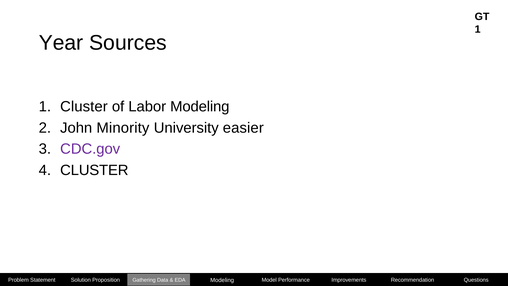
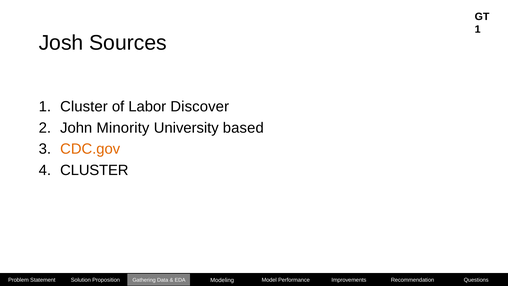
Year: Year -> Josh (61, 43)
Labor Modeling: Modeling -> Discover (200, 106)
easier: easier -> based (243, 128)
CDC.gov colour: purple -> orange (90, 149)
